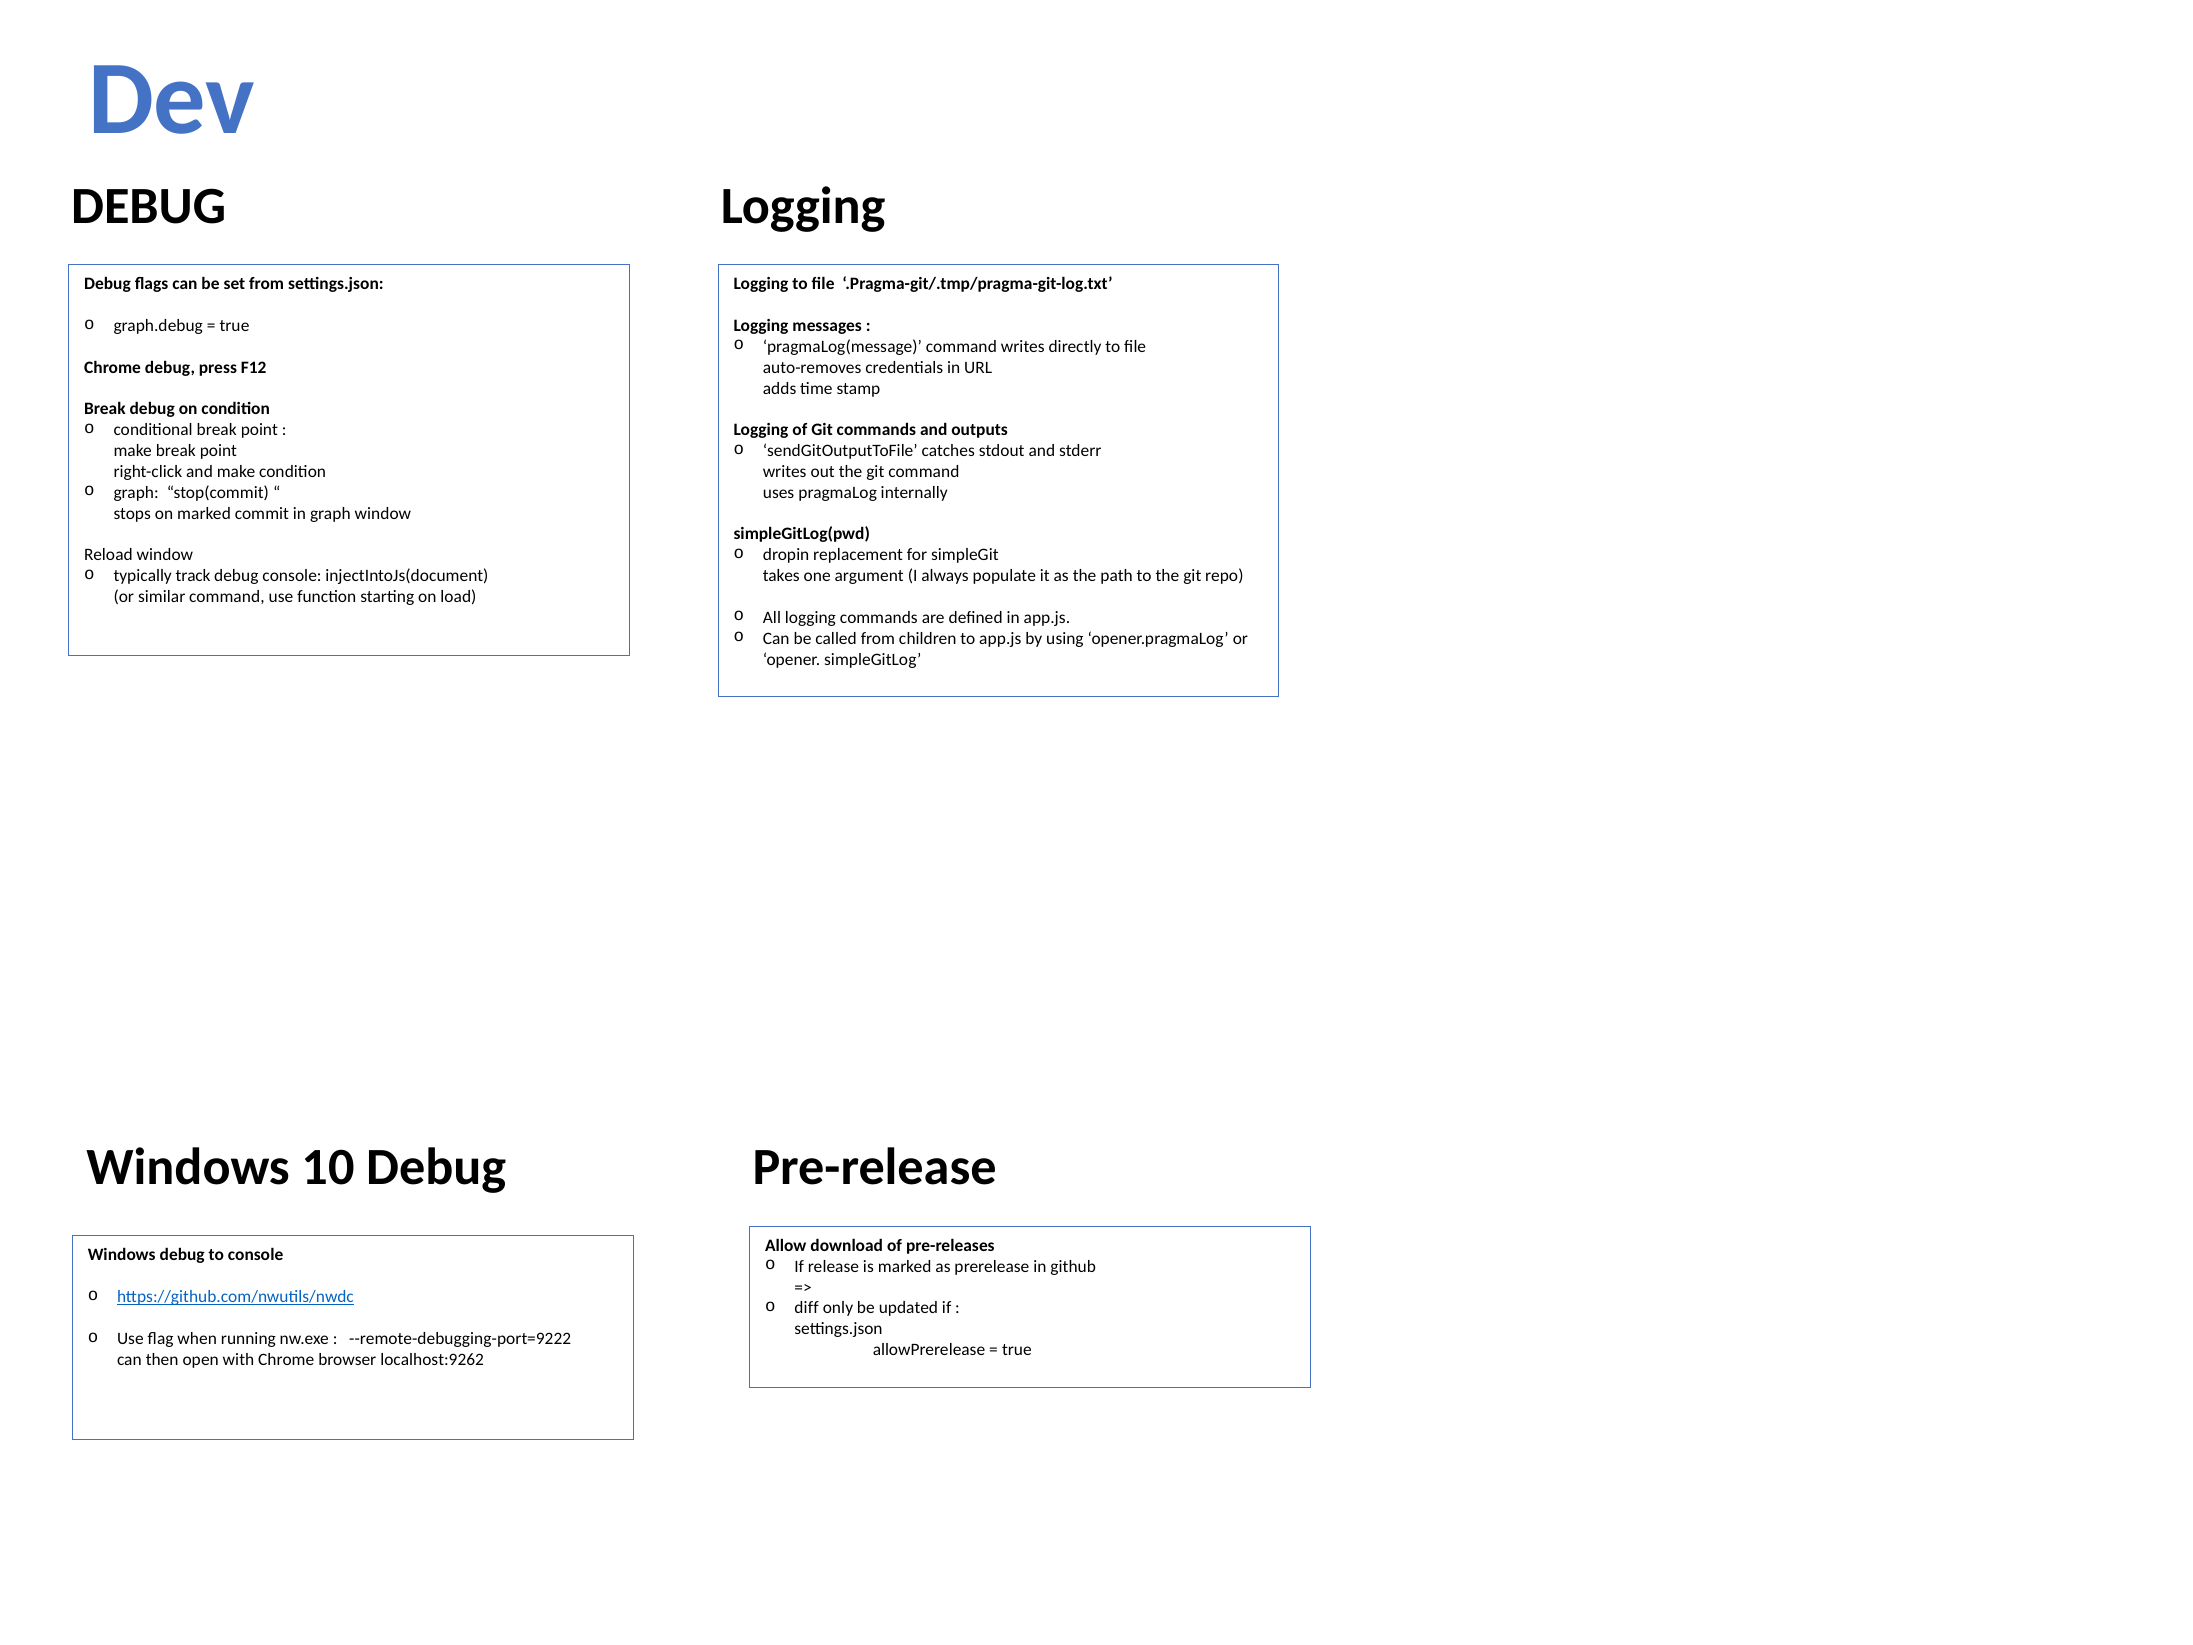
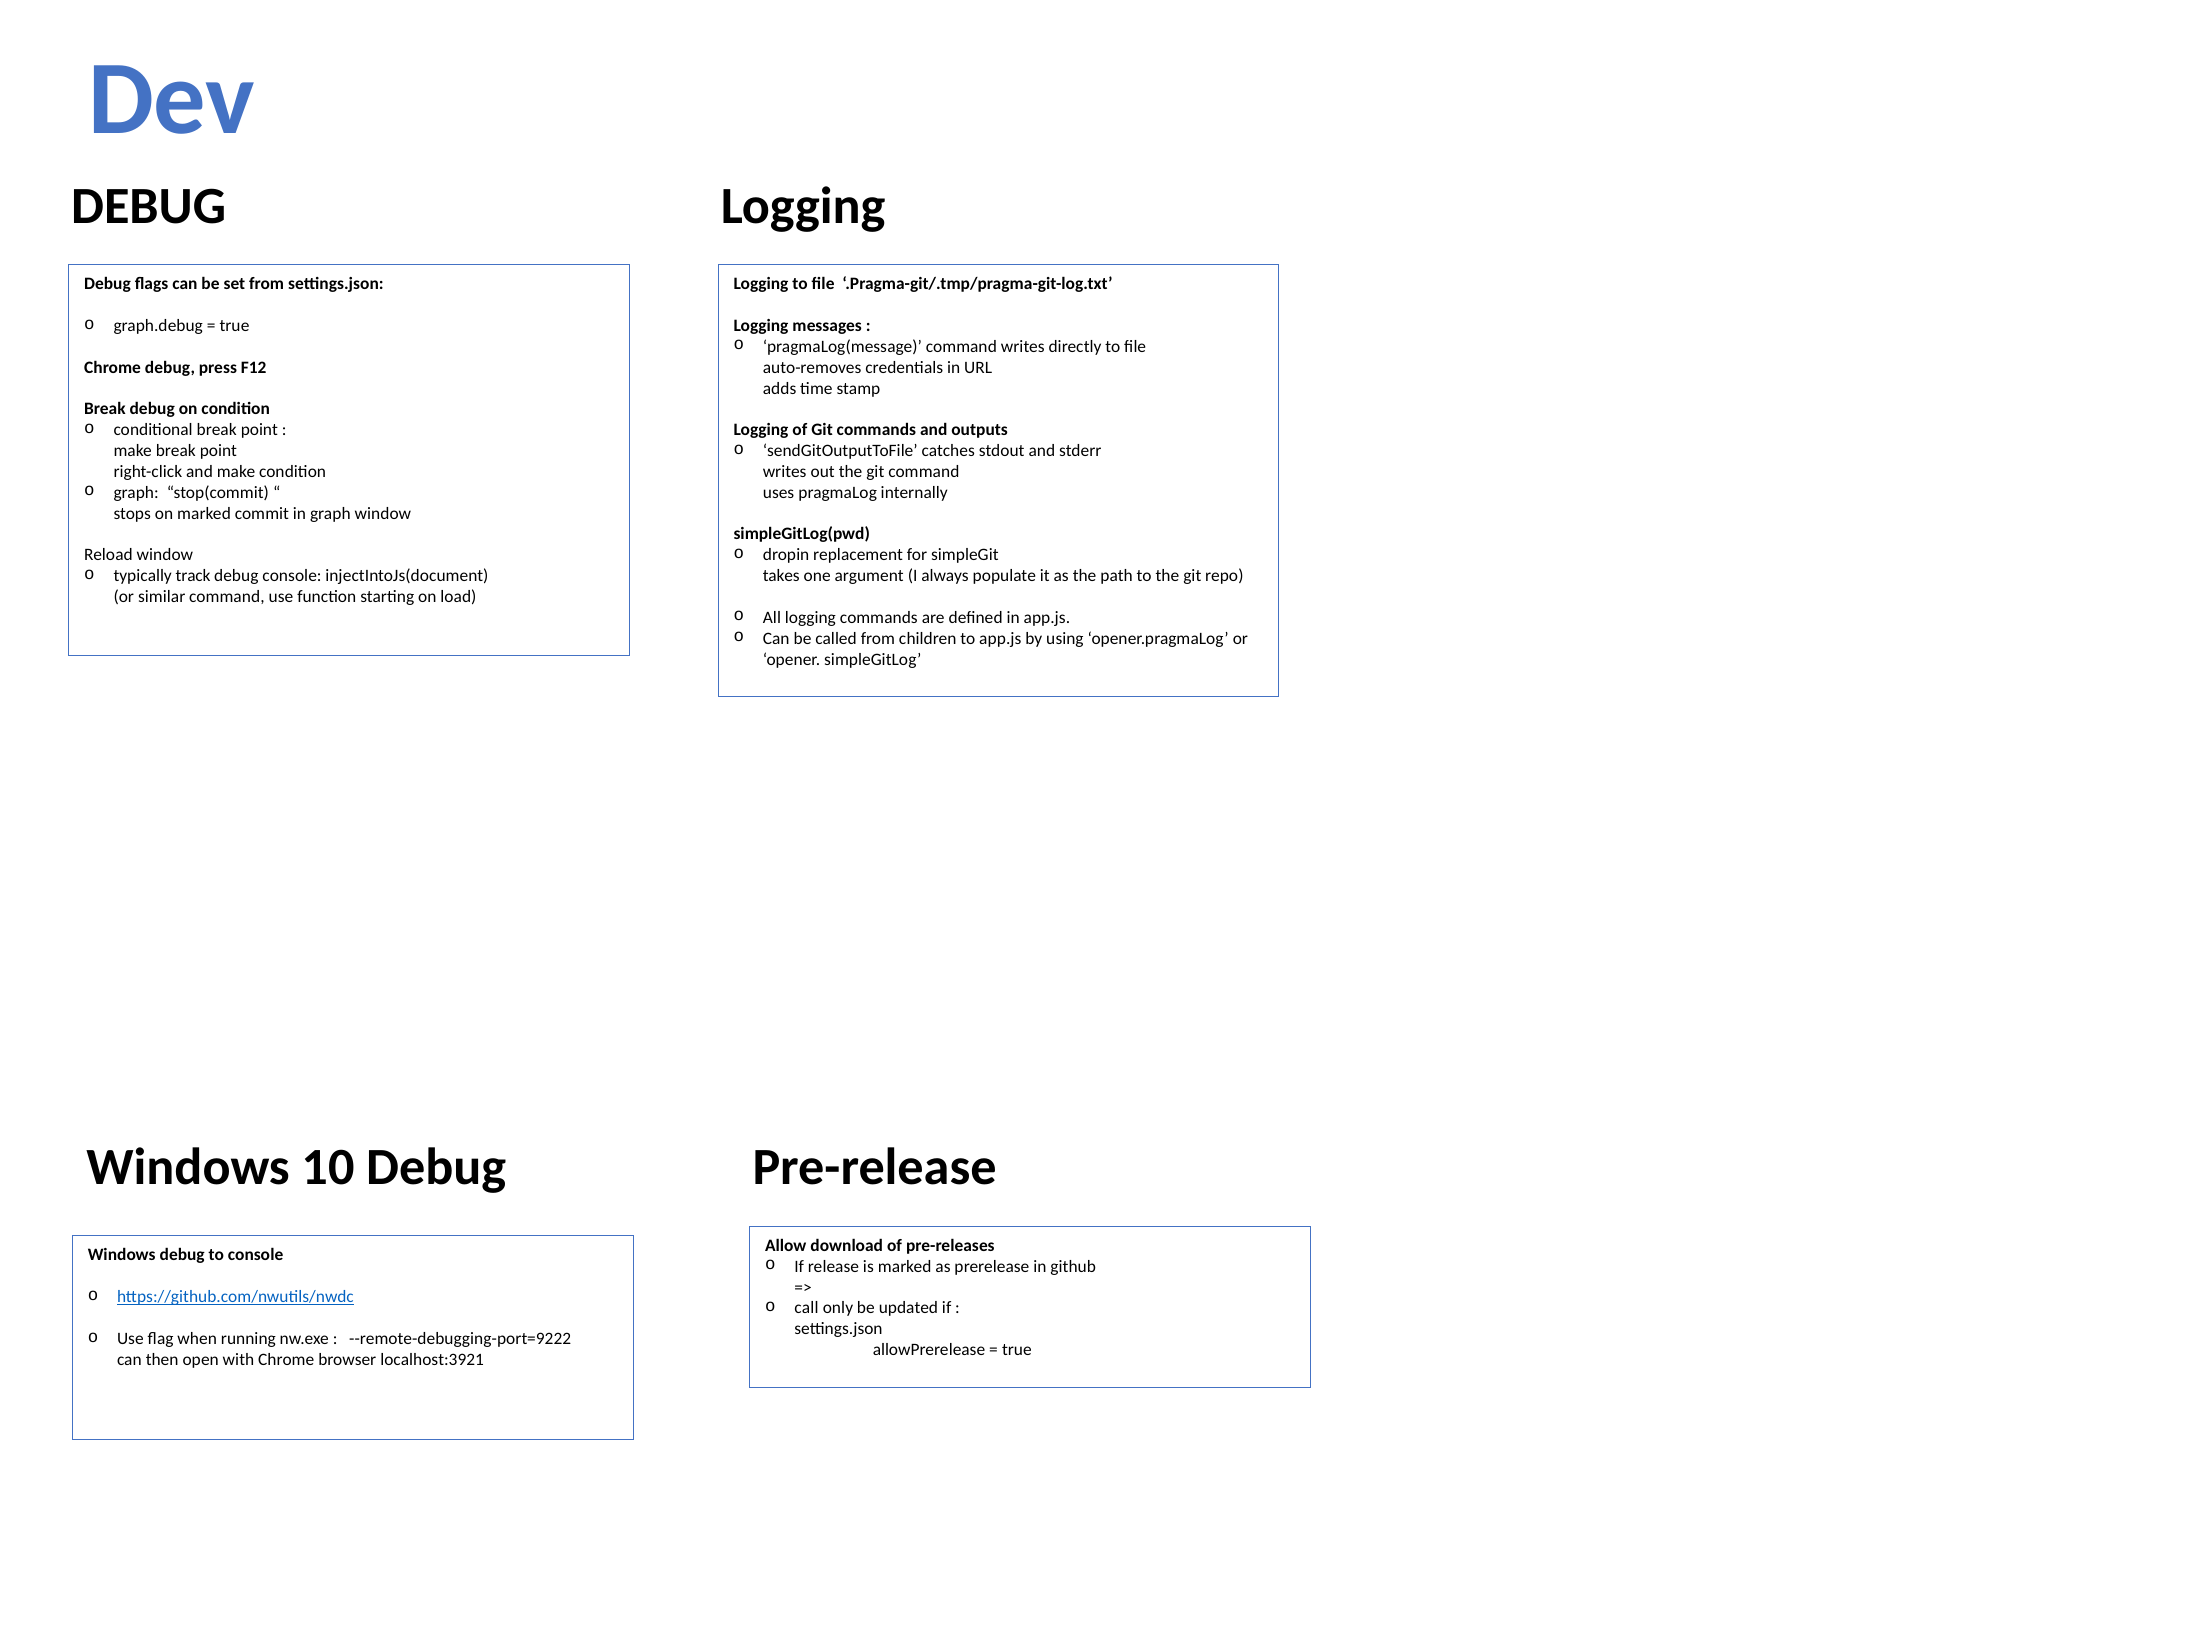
diff: diff -> call (807, 1308)
localhost:9262: localhost:9262 -> localhost:3921 (432, 1360)
